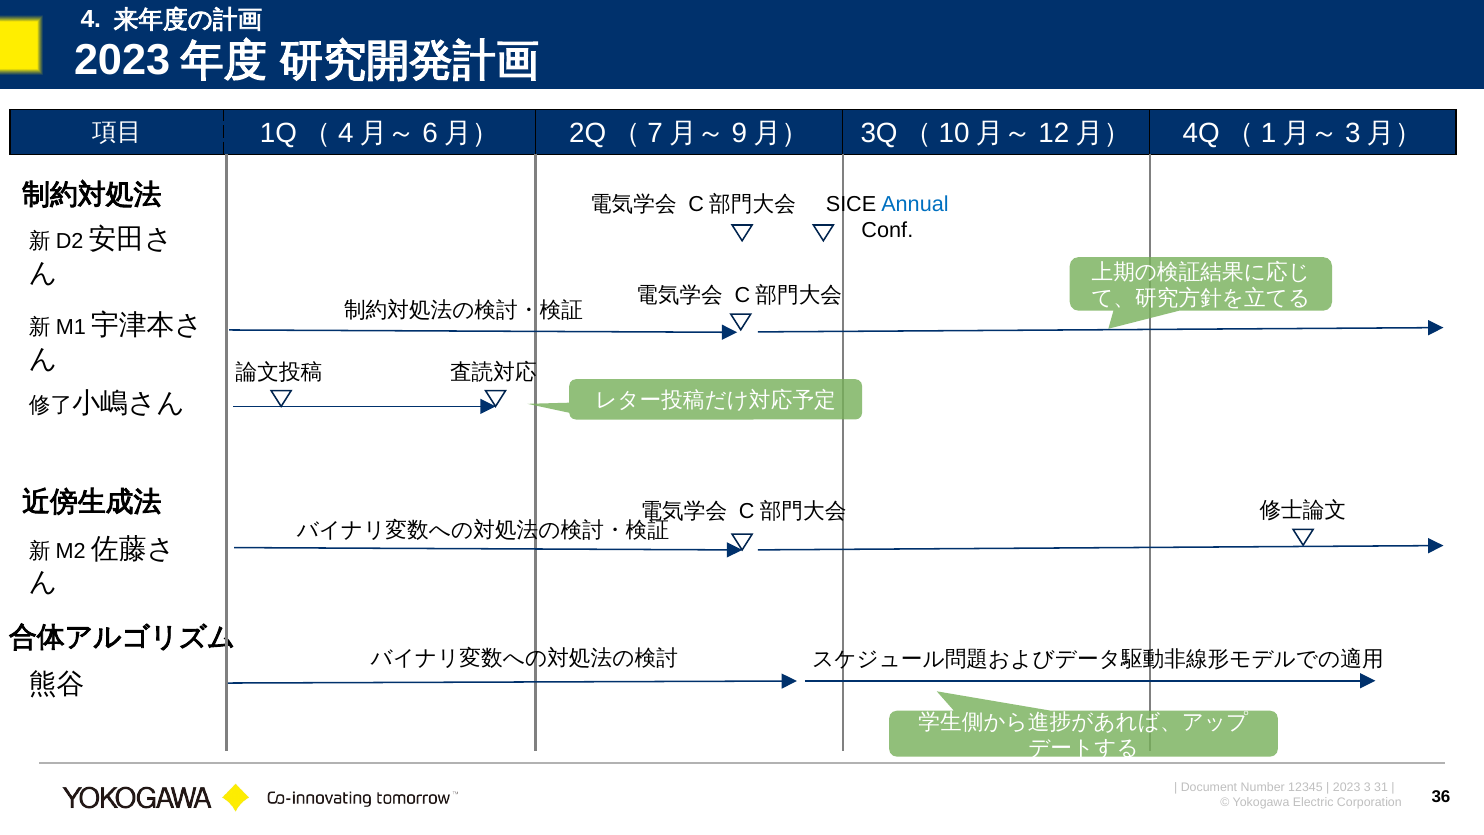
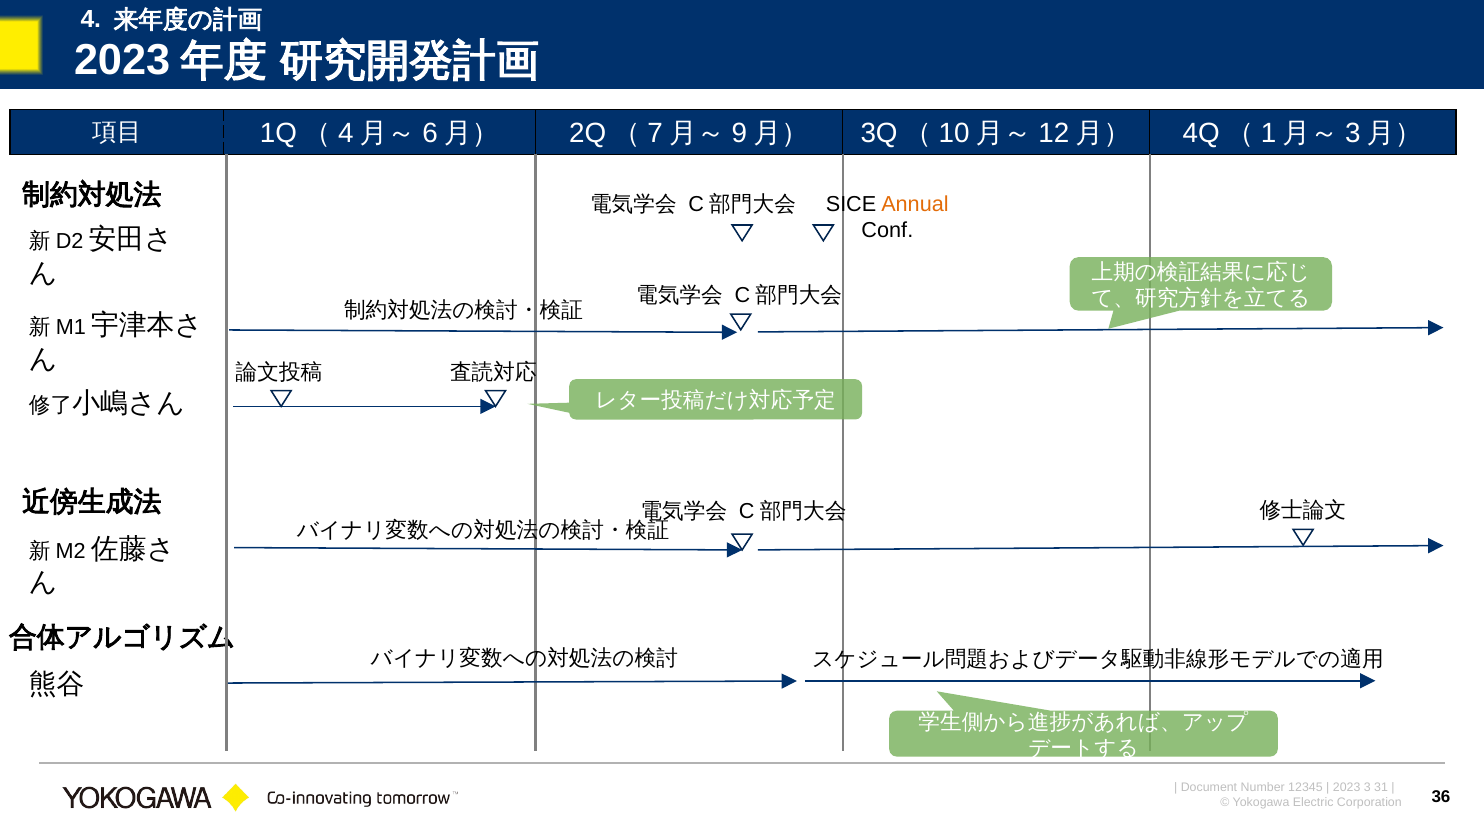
Annual colour: blue -> orange (915, 204)
